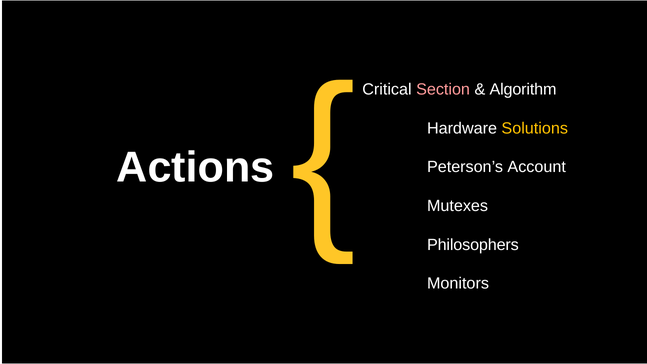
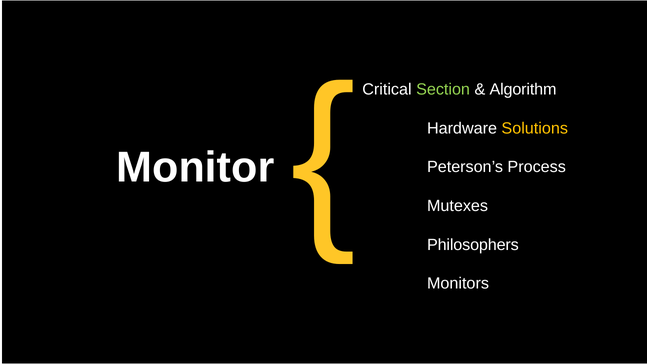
Section colour: pink -> light green (443, 89)
Actions: Actions -> Monitor (195, 167)
Account: Account -> Process (537, 167)
